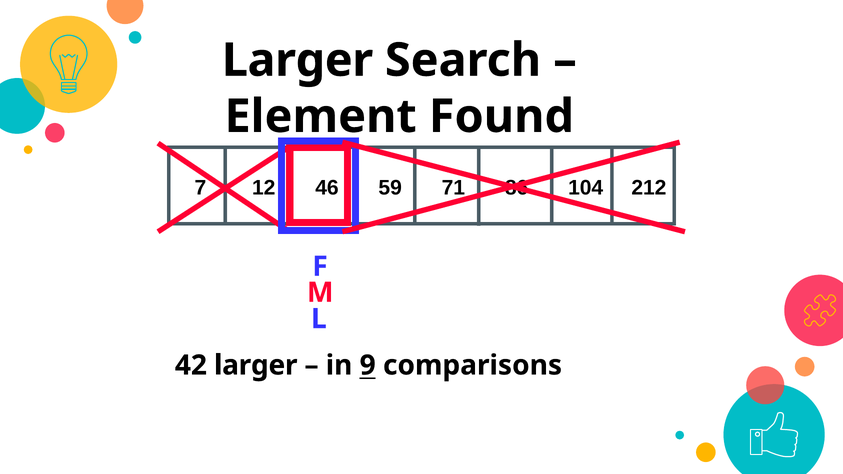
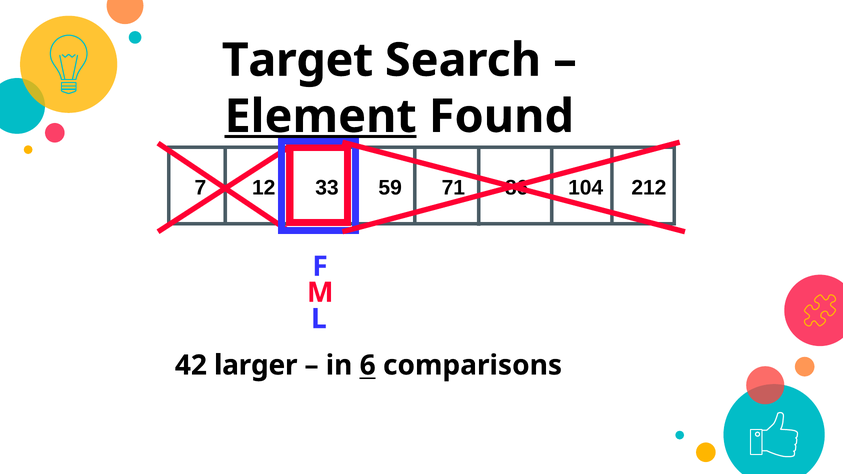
Larger: Larger -> Target (298, 60)
Element underline: none -> present (321, 117)
46: 46 -> 33 (327, 188)
9: 9 -> 6 (368, 365)
